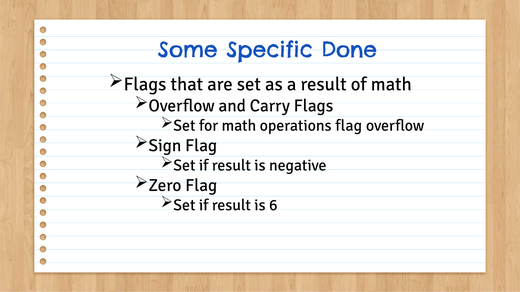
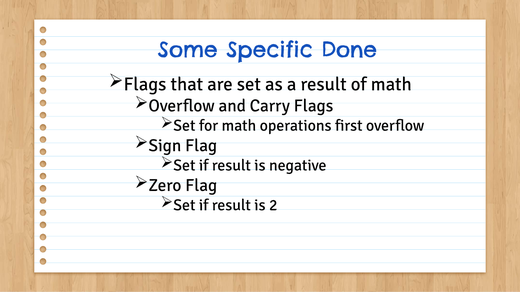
operations flag: flag -> first (349, 126)
6: 6 -> 2 (273, 205)
